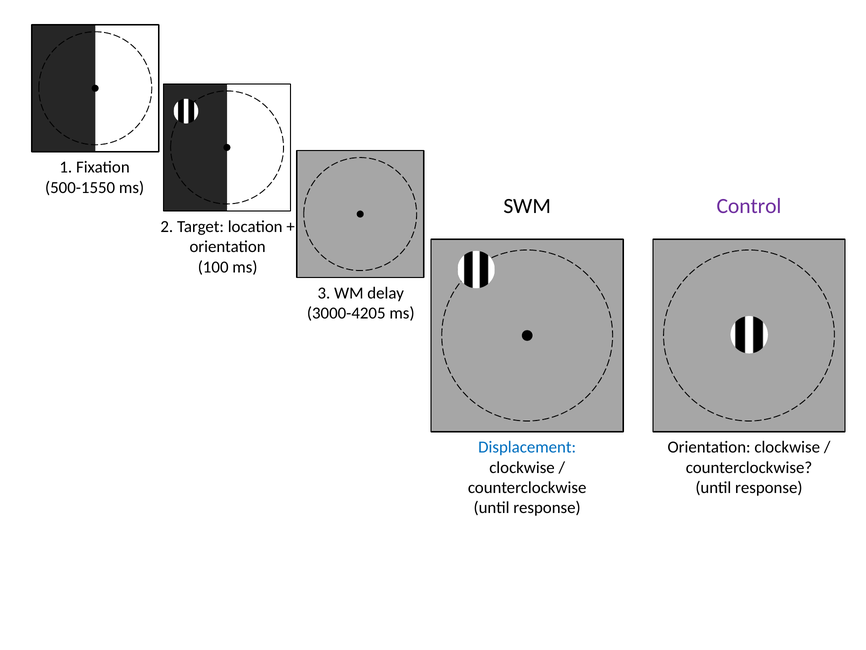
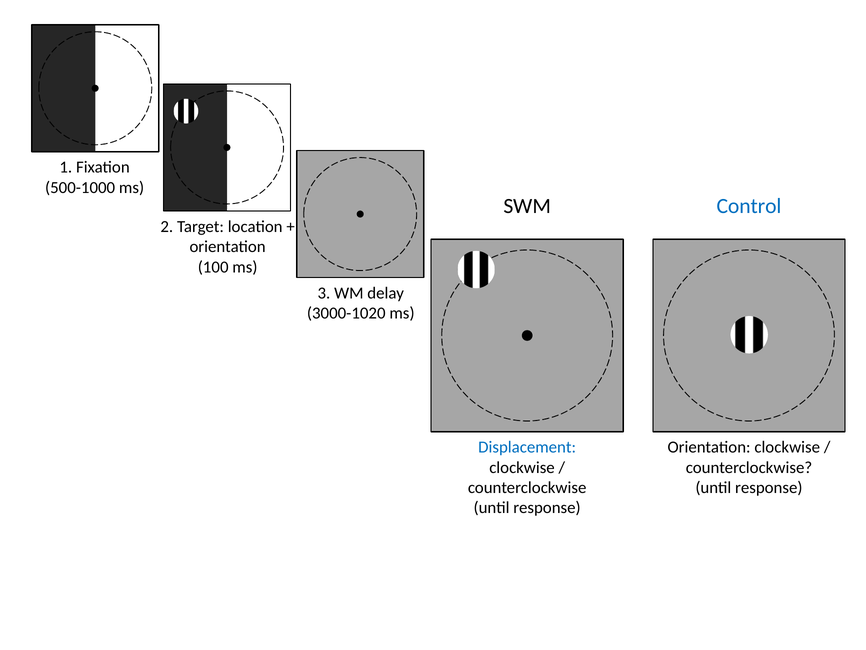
500-1550: 500-1550 -> 500-1000 (80, 187)
Control colour: purple -> blue (749, 206)
3000-4205: 3000-4205 -> 3000-1020 (346, 313)
